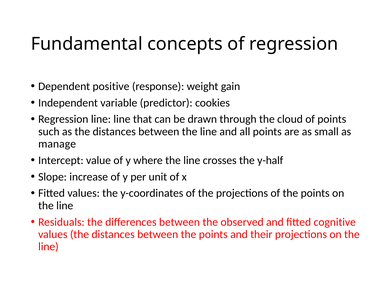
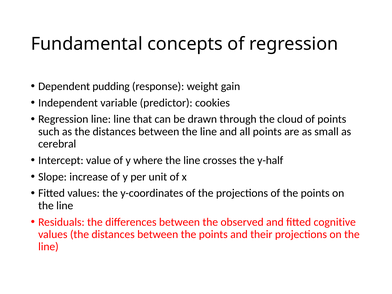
positive: positive -> pudding (111, 86)
manage: manage -> cerebral (57, 144)
